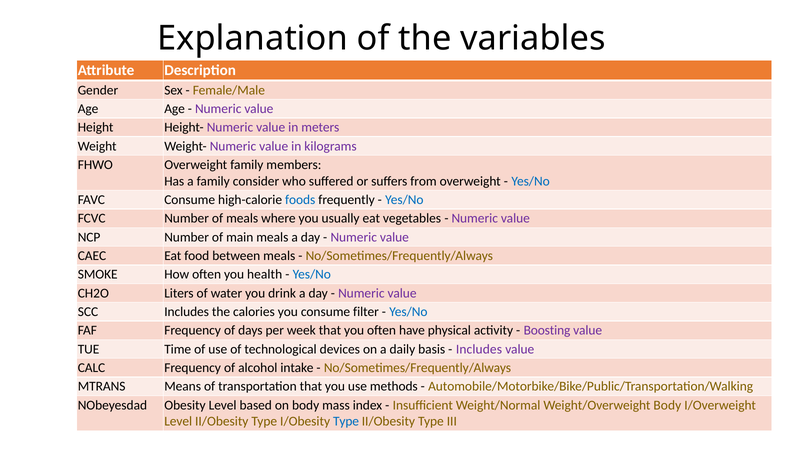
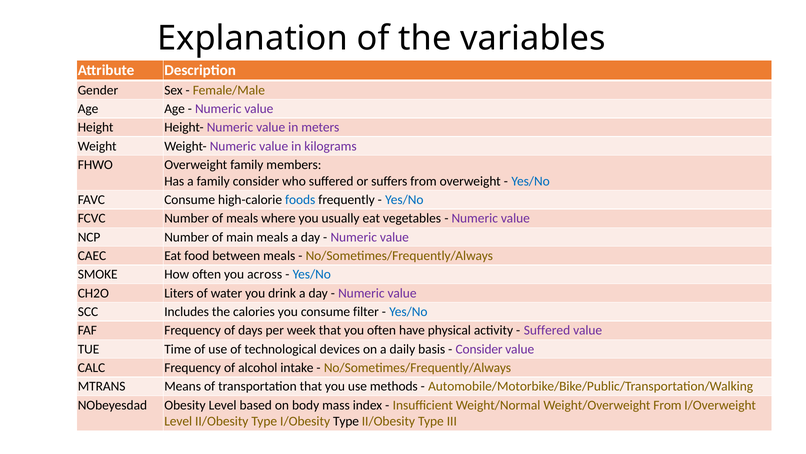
health: health -> across (265, 274)
Boosting: Boosting -> Suffered (547, 330)
Includes: Includes -> Consider (479, 349)
Weight/Overweight Body: Body -> From (667, 405)
Type colour: blue -> black (346, 421)
